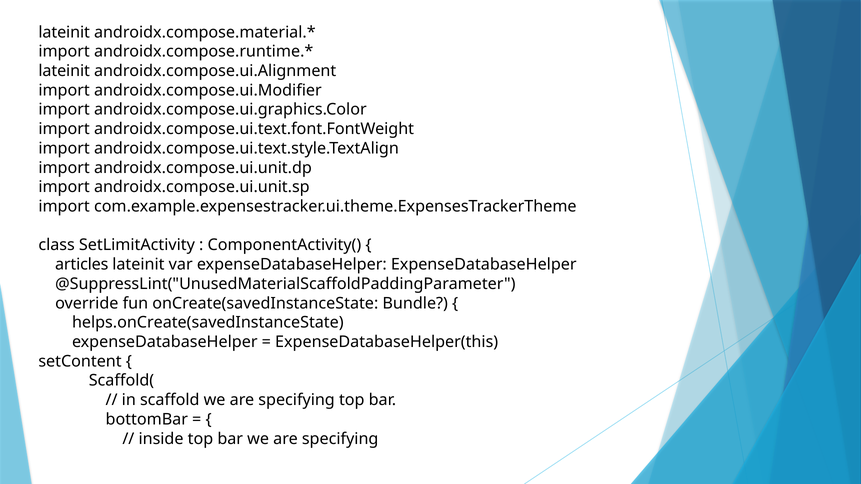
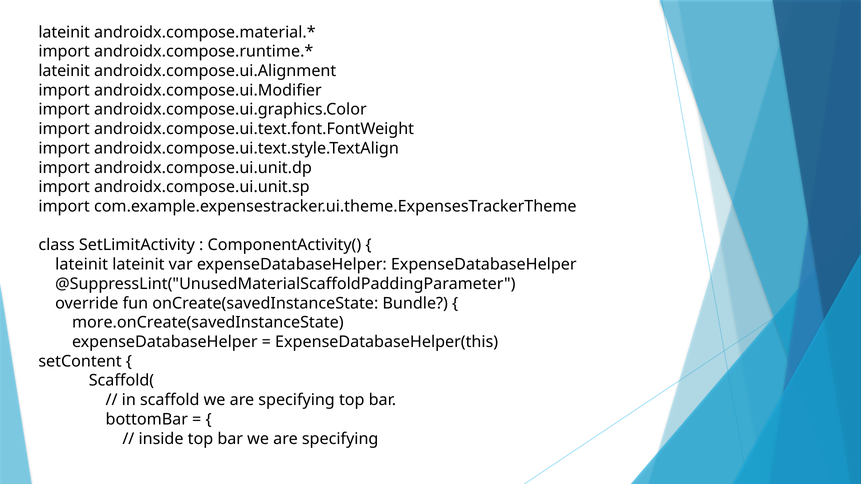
articles: articles -> lateinit (82, 265)
helps.onCreate(savedInstanceState: helps.onCreate(savedInstanceState -> more.onCreate(savedInstanceState (208, 323)
